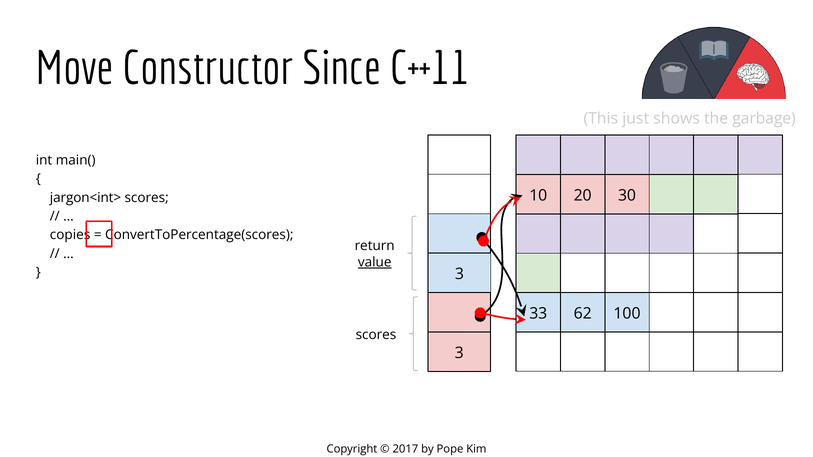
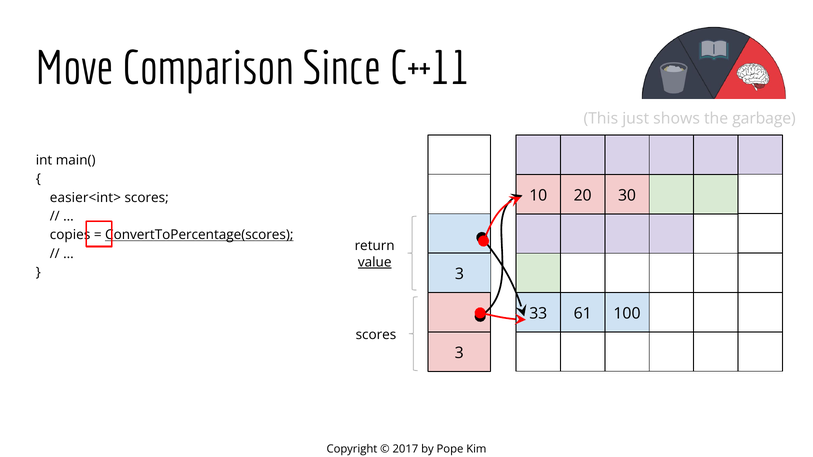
Constructor: Constructor -> Comparison (208, 69)
jargon<int>: jargon<int> -> easier<int> (85, 198)
ConvertToPercentage(scores underline: none -> present (199, 235)
62: 62 -> 61 (583, 314)
